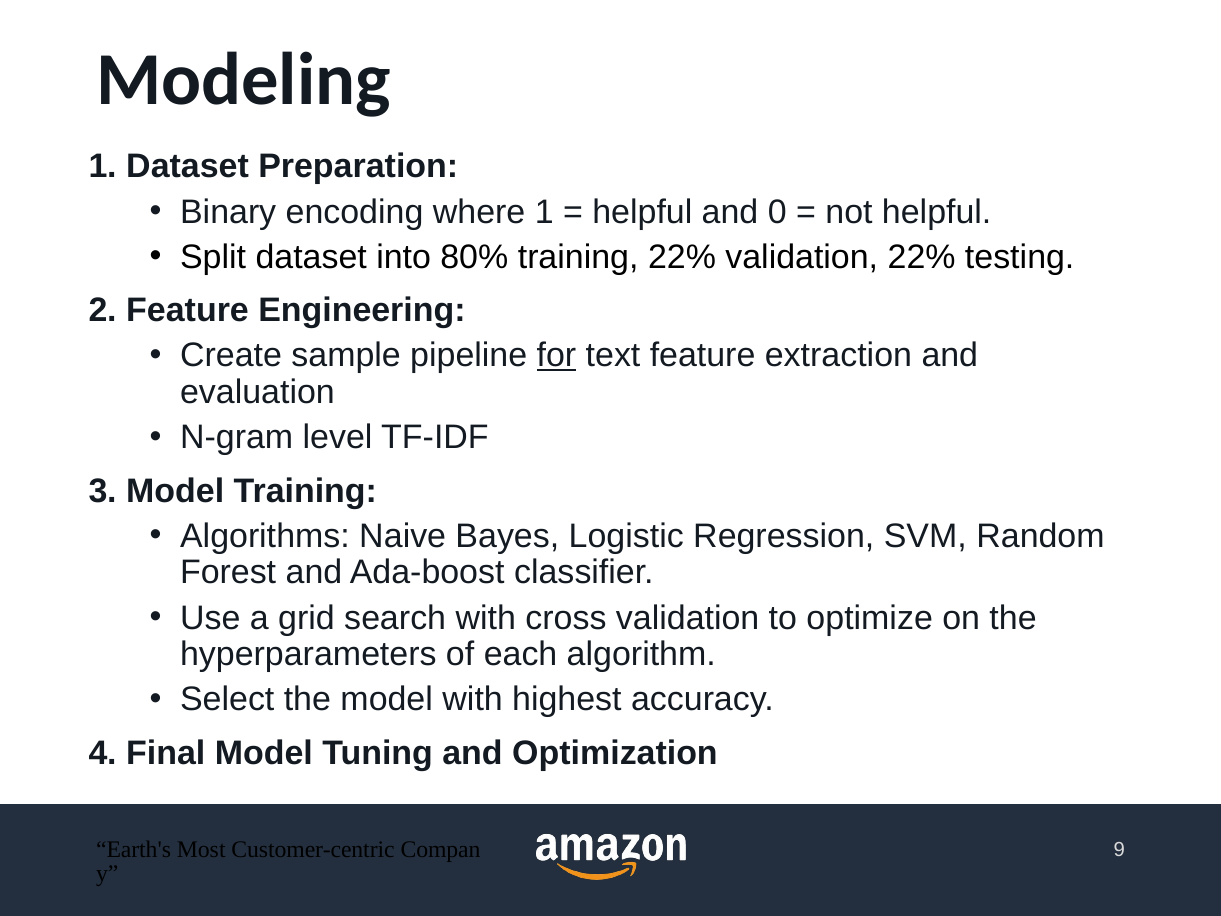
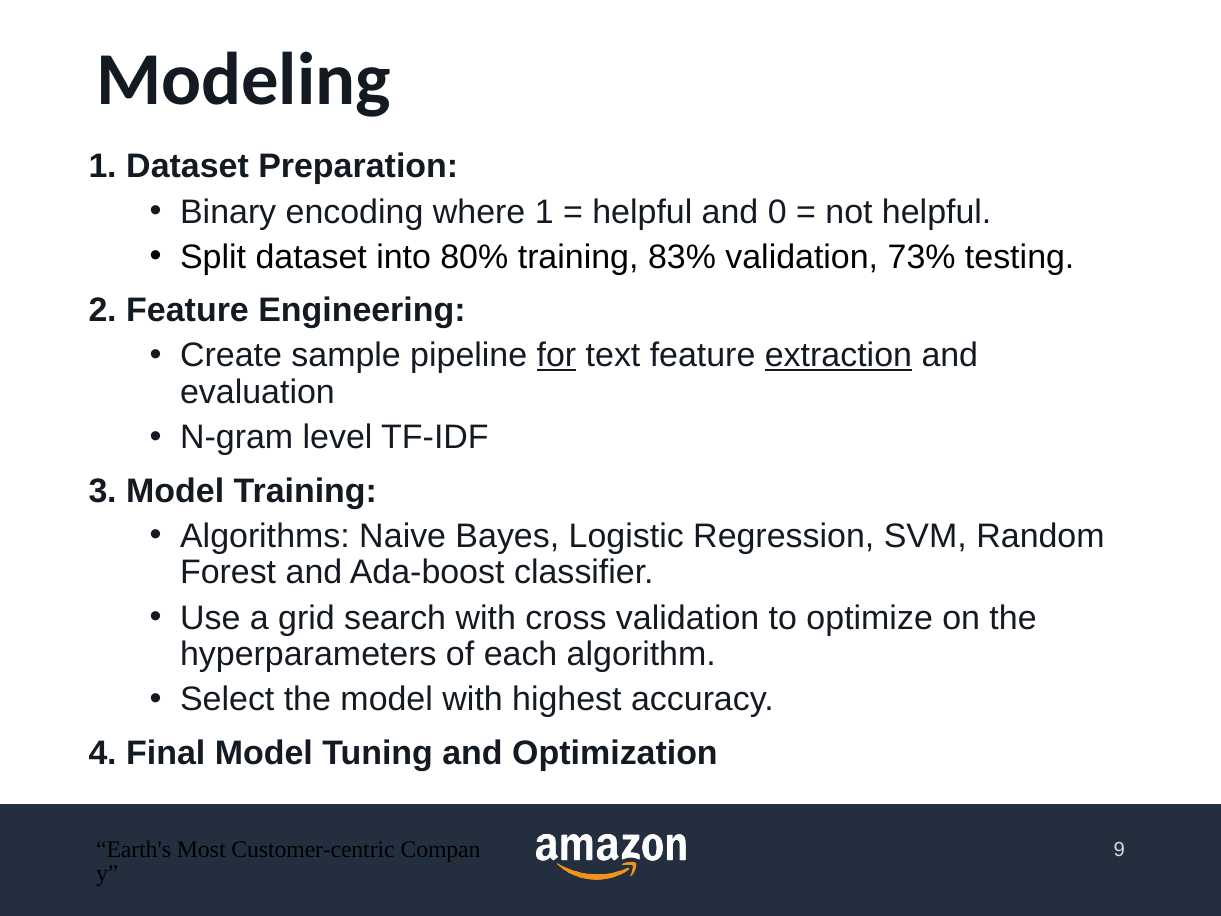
training 22%: 22% -> 83% (682, 257)
validation 22%: 22% -> 73% (922, 257)
extraction underline: none -> present (838, 356)
